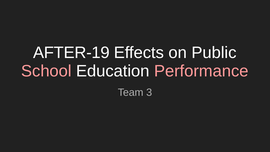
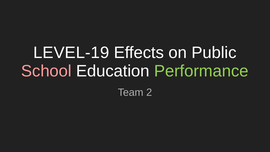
AFTER-19: AFTER-19 -> LEVEL-19 (71, 53)
Performance colour: pink -> light green (201, 71)
3: 3 -> 2 (149, 92)
